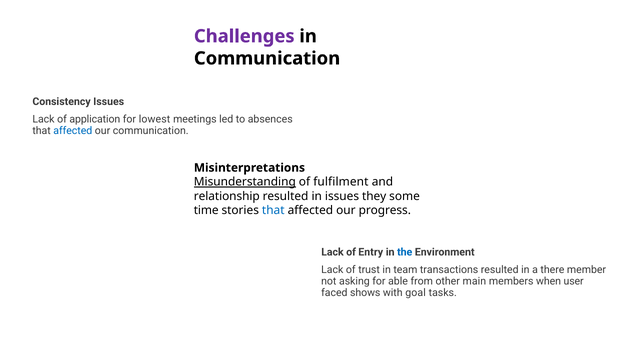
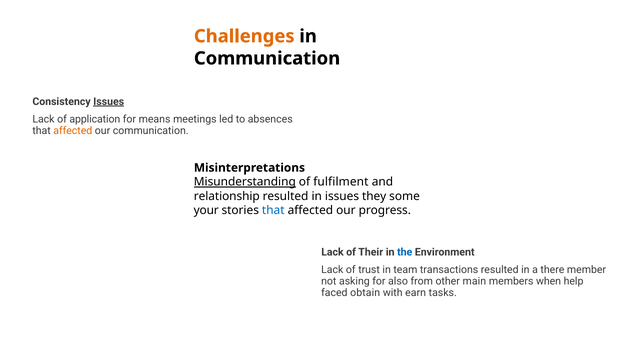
Challenges colour: purple -> orange (244, 36)
Issues underline: none -> present (109, 102)
lowest: lowest -> means (155, 120)
affected colour: blue -> orange (73, 131)
time: time -> your (206, 211)
Entry: Entry -> Their (371, 252)
able: able -> also (398, 281)
user: user -> help (574, 281)
shows: shows -> obtain (365, 293)
goal: goal -> earn (416, 293)
